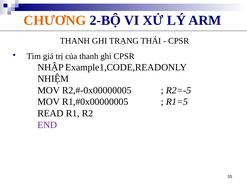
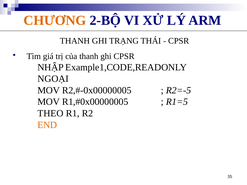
NHIỆM: NHIỆM -> NGOẠI (53, 79)
READ: READ -> THEO (50, 113)
END colour: purple -> orange (47, 125)
